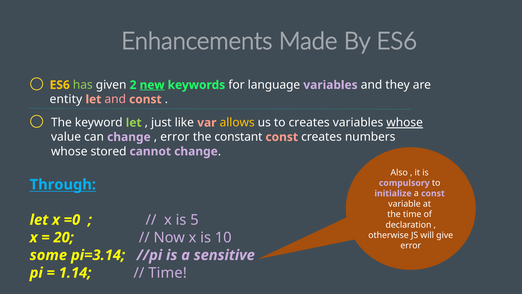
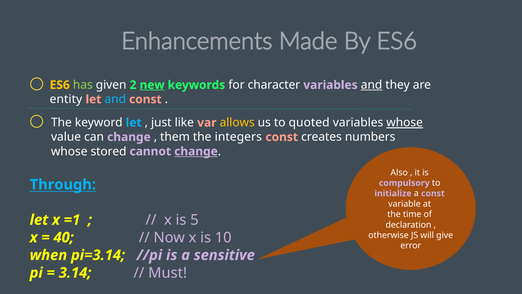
language: language -> character (274, 85)
and underline: none -> present (372, 85)
and colour: pink -> light blue (115, 99)
let colour: light green -> light blue (134, 123)
to creates: creates -> quoted (309, 123)
error: error -> them (175, 137)
constant: constant -> integers (238, 137)
change underline: none -> present (196, 151)
=0: =0 -> =1 (72, 220)
20: 20 -> 40 (64, 237)
some: some -> when (48, 255)
1.14: 1.14 -> 3.14 (75, 272)
Time: Time -> Must (168, 272)
